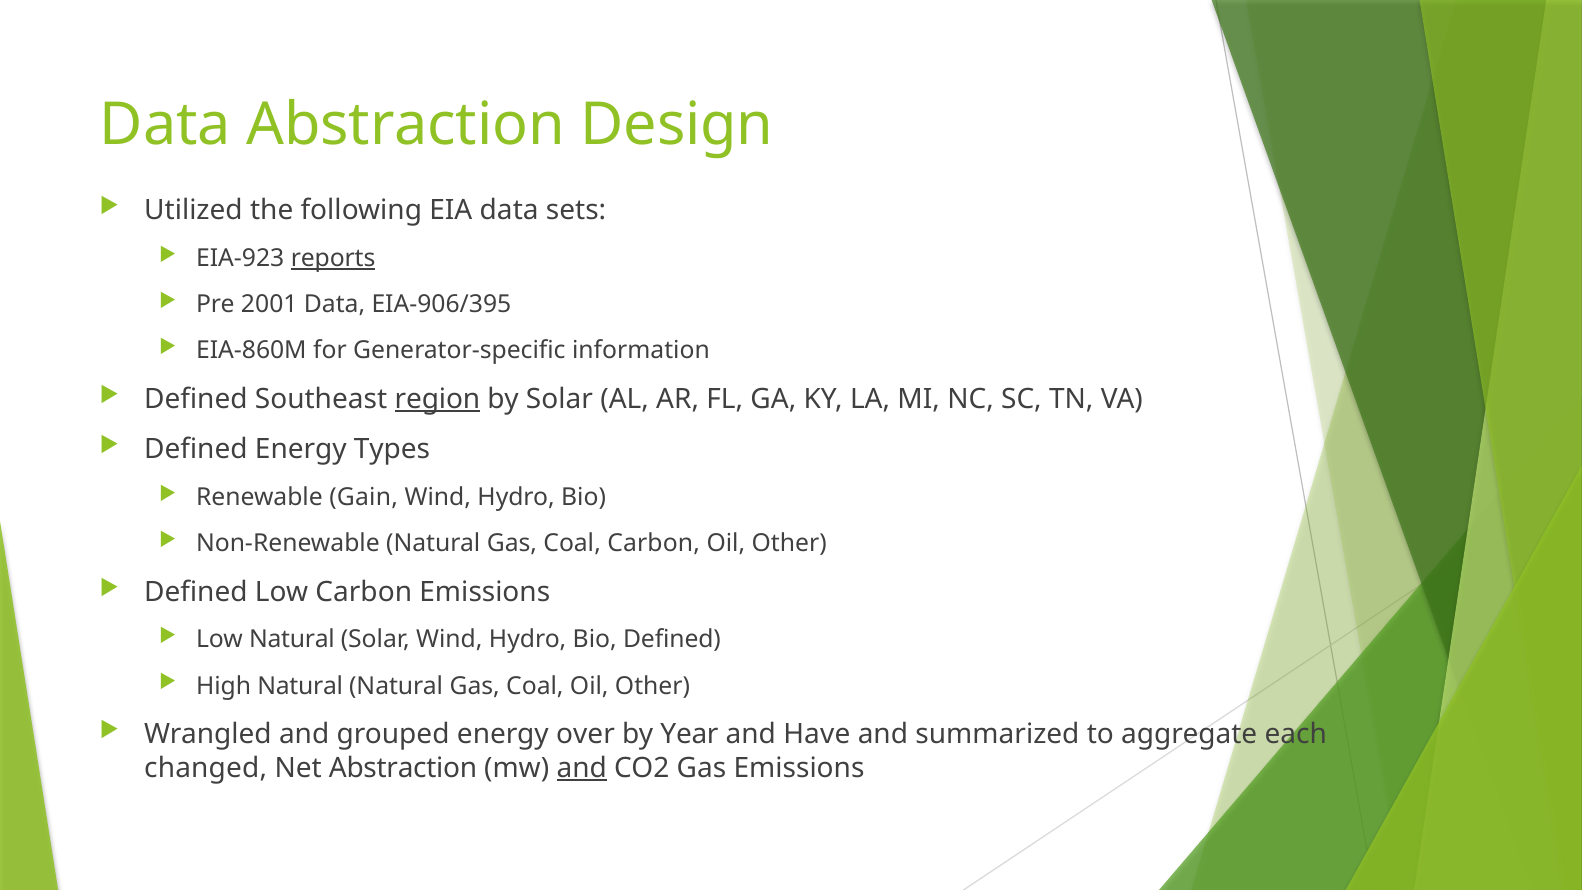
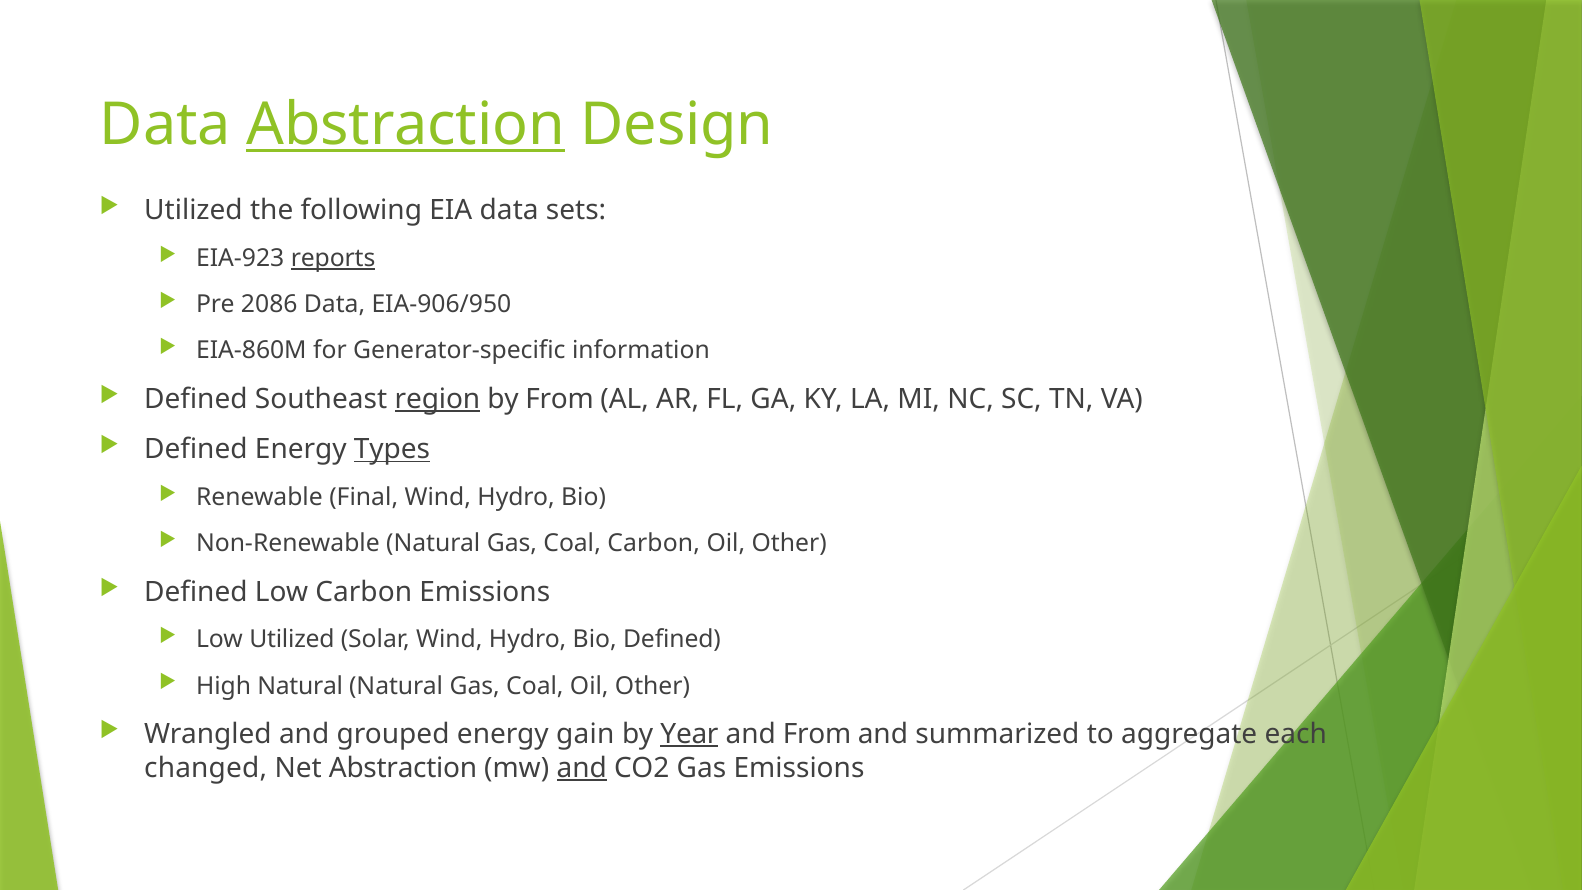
Abstraction underline: none -> present (406, 125)
2001: 2001 -> 2086 (269, 305)
EIA-906/395: EIA-906/395 -> EIA-906/950 (441, 305)
by Solar: Solar -> From (560, 399)
Types underline: none -> present (392, 449)
Gain: Gain -> Final (364, 497)
Low Natural: Natural -> Utilized (292, 640)
over: over -> gain (585, 734)
Year underline: none -> present (689, 734)
and Have: Have -> From (817, 734)
